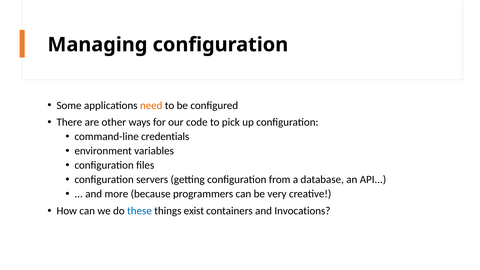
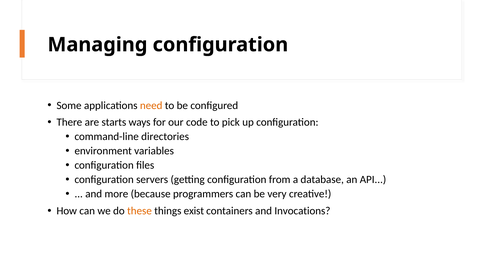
other: other -> starts (114, 122)
credentials: credentials -> directories (165, 137)
these colour: blue -> orange (139, 211)
